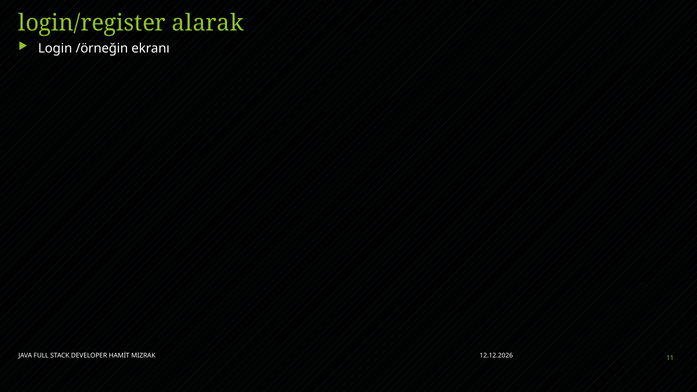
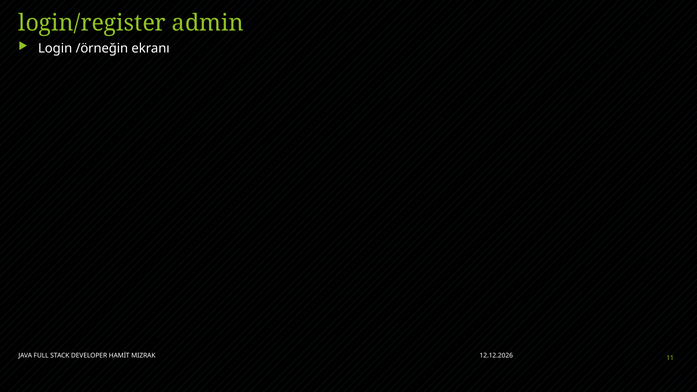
alarak: alarak -> admin (208, 23)
